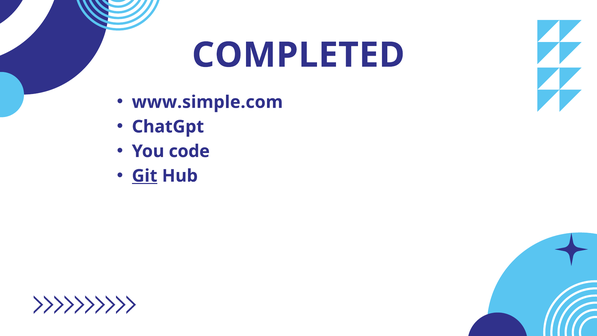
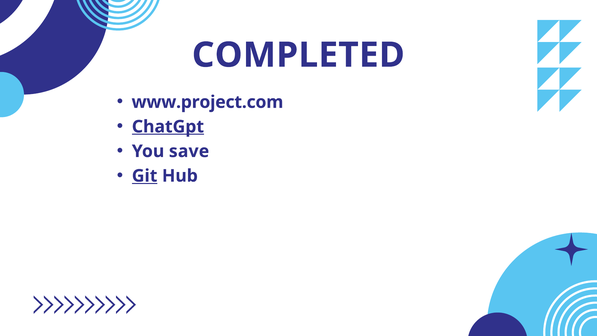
www.simple.com: www.simple.com -> www.project.com (207, 102)
ChatGpt underline: none -> present (168, 127)
code: code -> save (189, 151)
